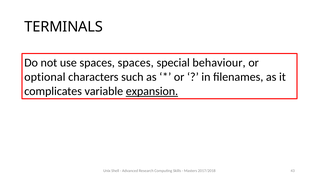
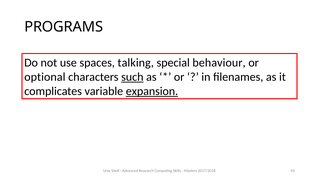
TERMINALS: TERMINALS -> PROGRAMS (64, 27)
spaces spaces: spaces -> talking (136, 63)
such underline: none -> present (132, 77)
